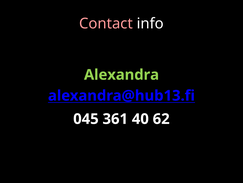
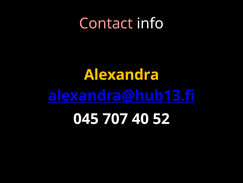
Alexandra colour: light green -> yellow (121, 75)
361: 361 -> 707 (115, 119)
62: 62 -> 52 (161, 119)
